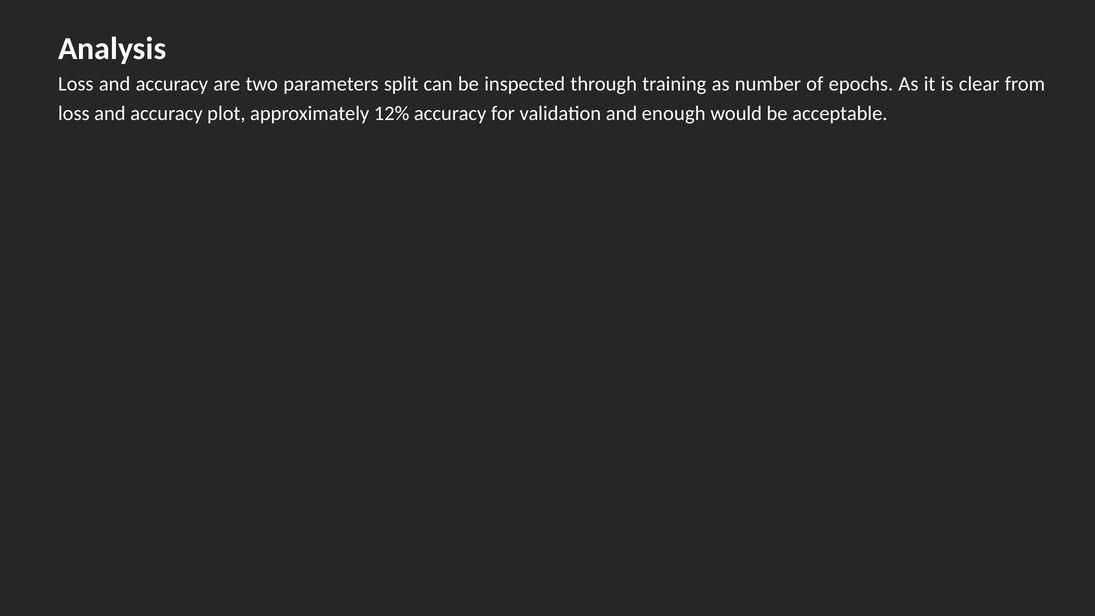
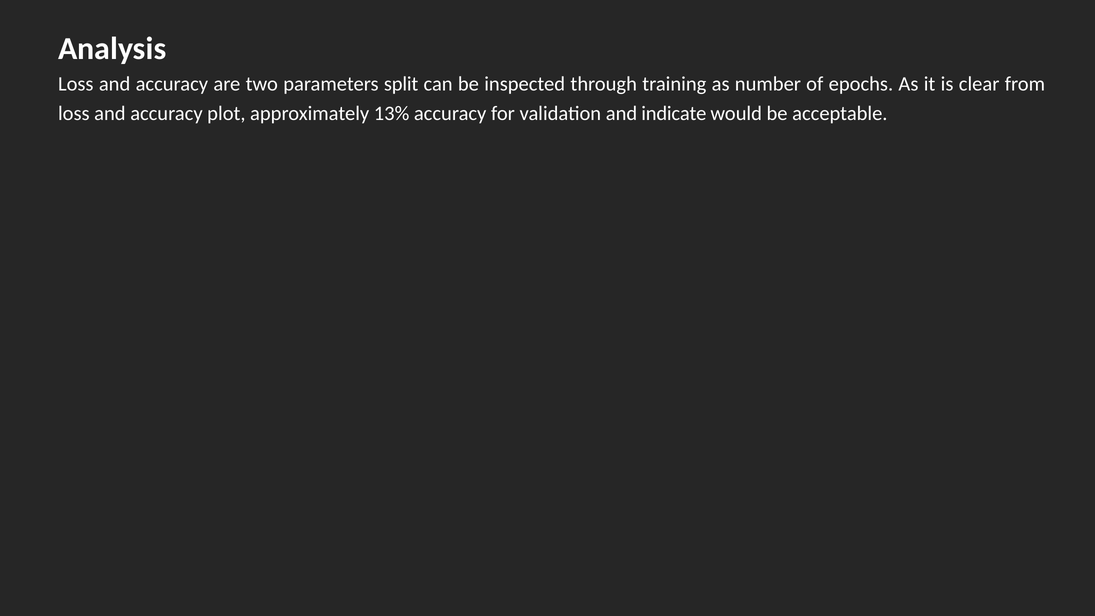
12%: 12% -> 13% (392, 114)
enough: enough -> indicate (674, 114)
